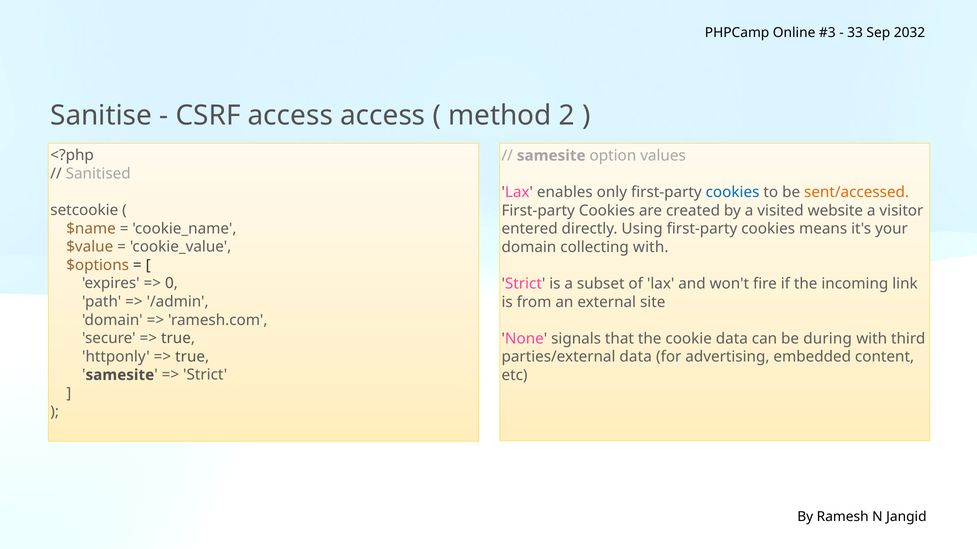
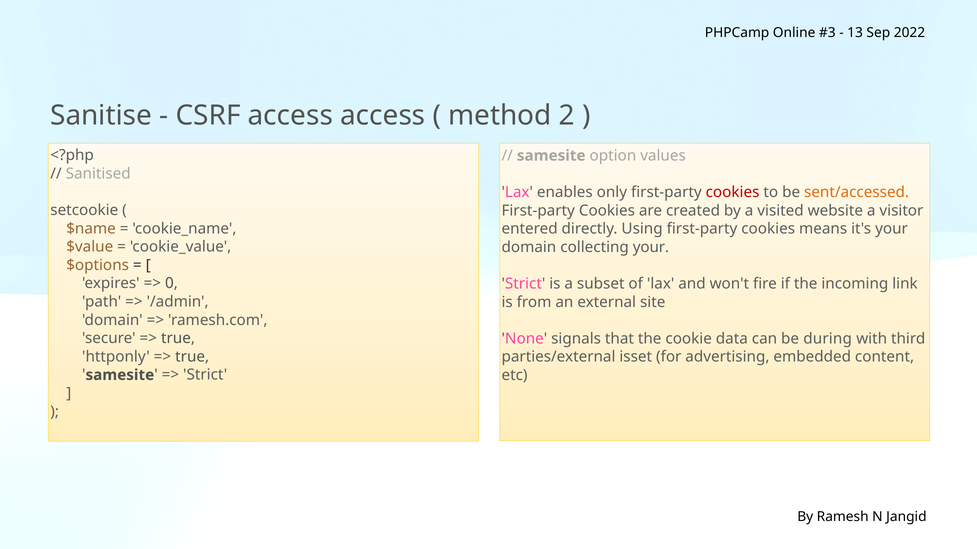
33: 33 -> 13 (855, 33)
2032: 2032 -> 2022 (909, 33)
cookies colour: blue -> red (733, 192)
collecting with: with -> your (651, 247)
parties/external data: data -> isset (636, 357)
